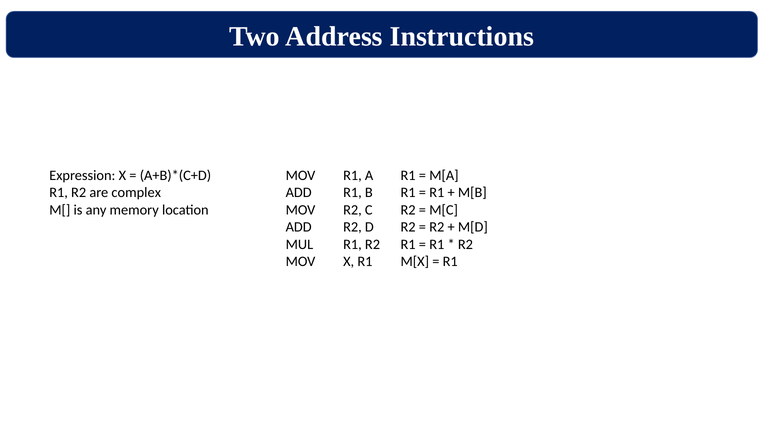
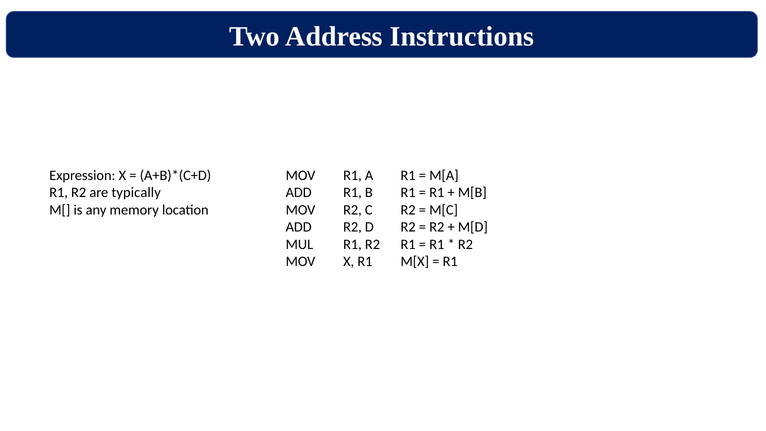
complex: complex -> typically (136, 193)
